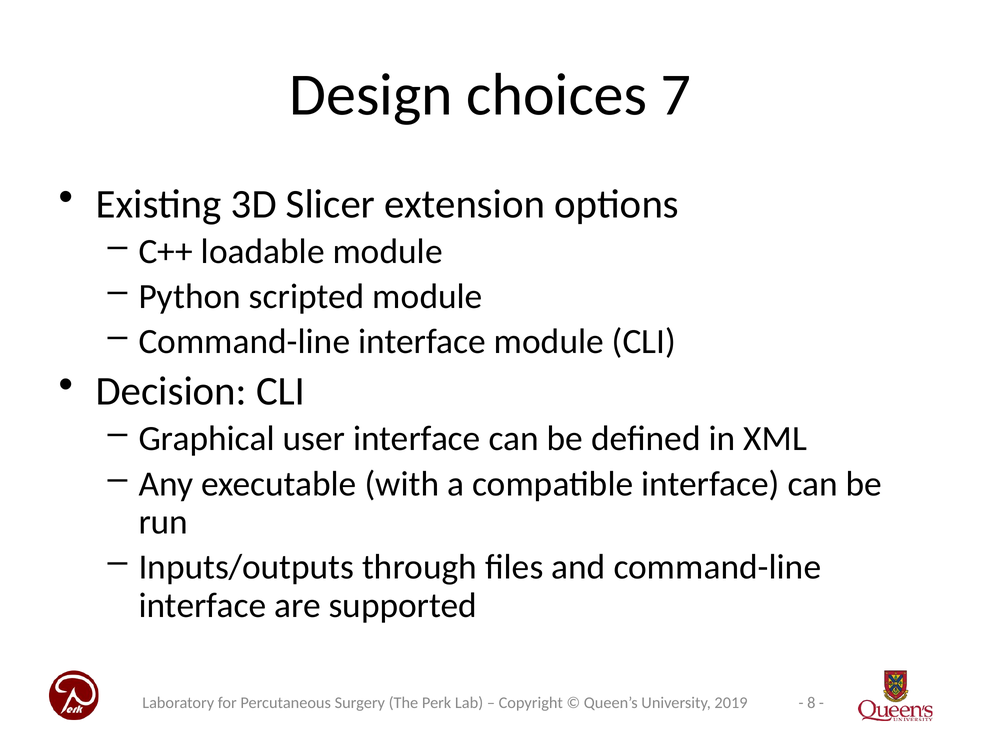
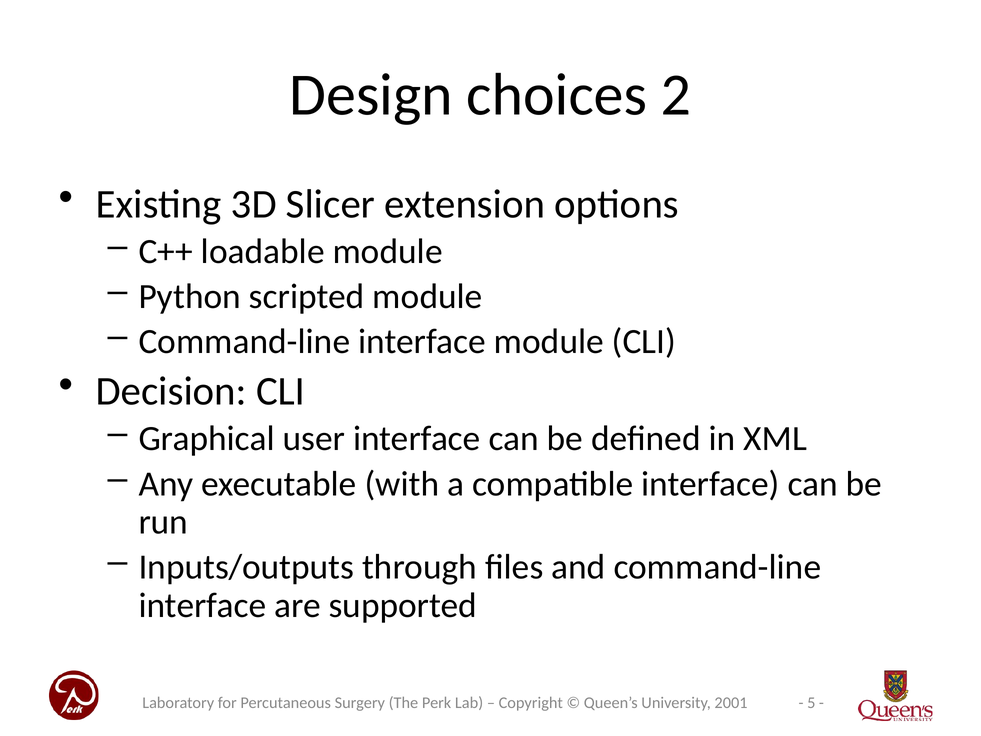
7: 7 -> 2 (676, 95)
2019: 2019 -> 2001 (731, 703)
8: 8 -> 5 (811, 702)
